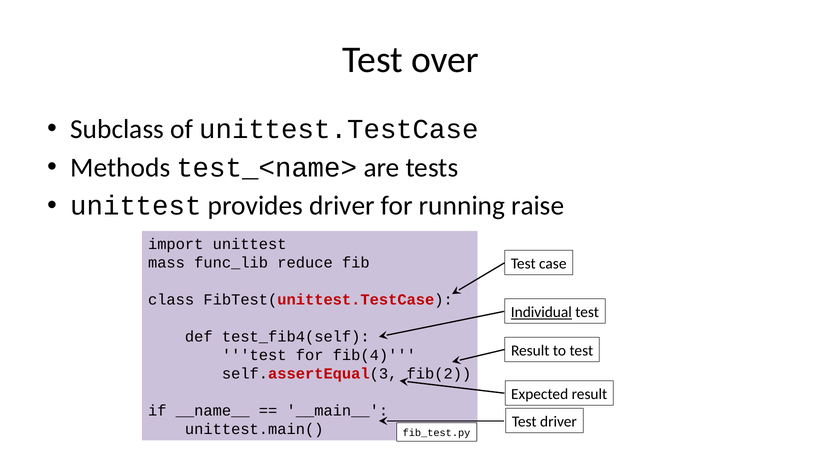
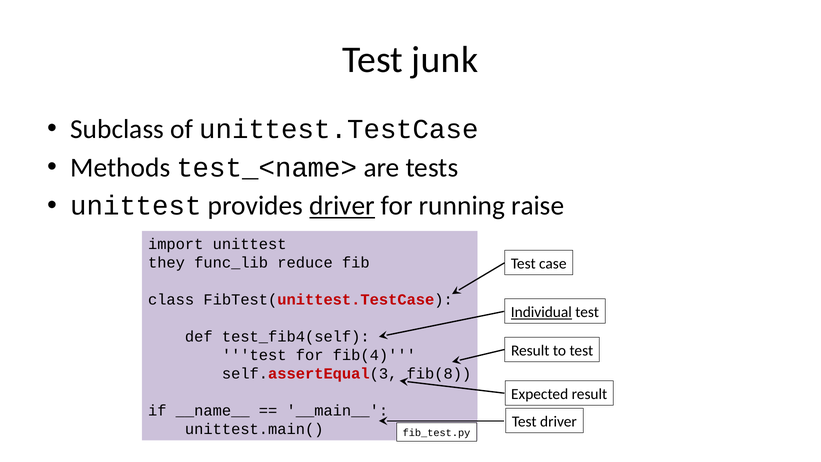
over: over -> junk (445, 60)
driver underline: none -> present (342, 206)
mass: mass -> they (166, 263)
fib(2: fib(2 -> fib(8 (439, 374)
